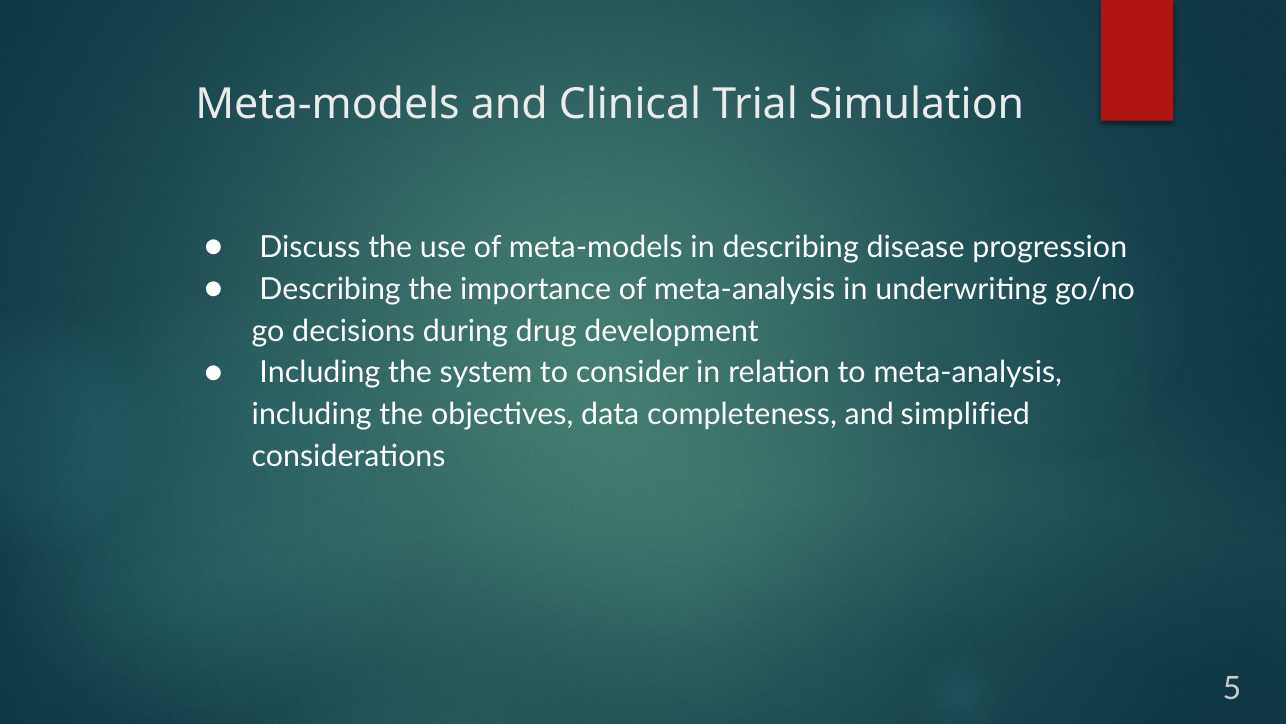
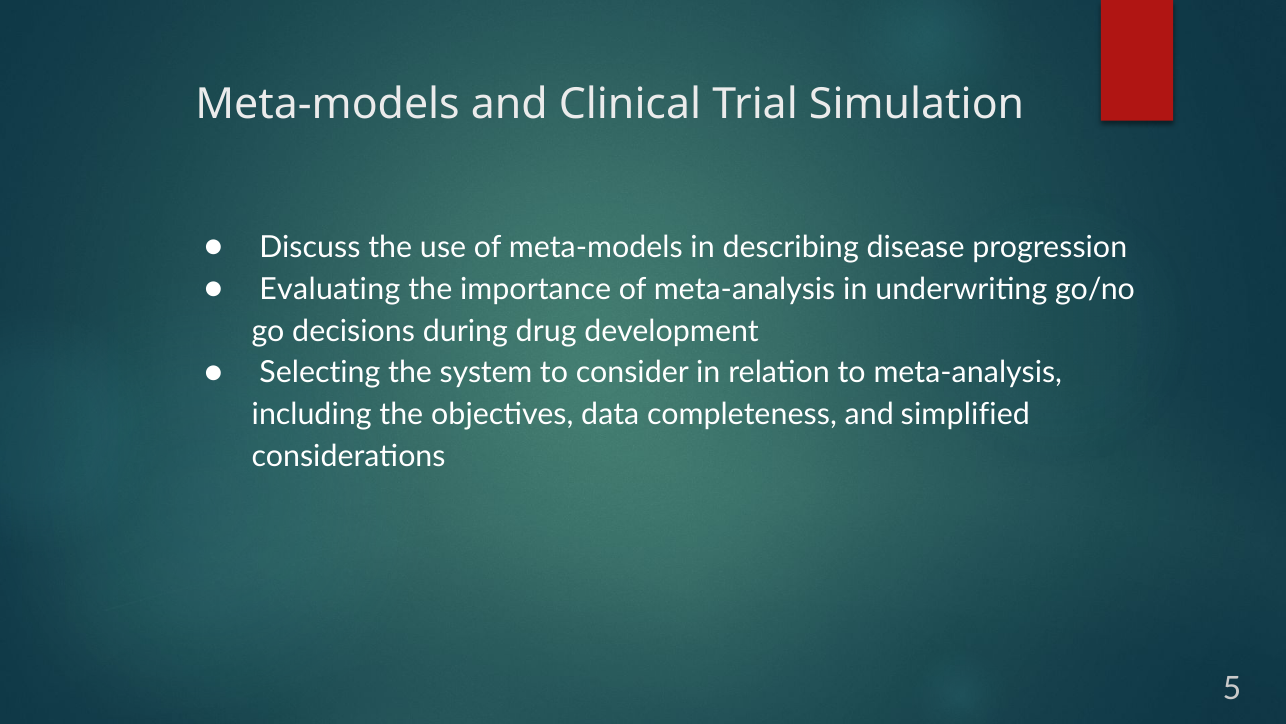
Describing: Describing -> Evaluating (330, 289)
Including: Including -> Selecting (320, 373)
